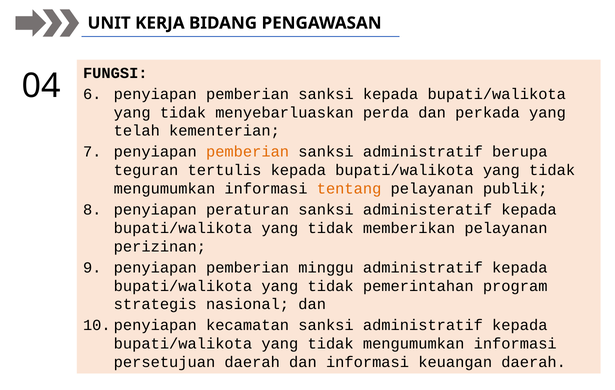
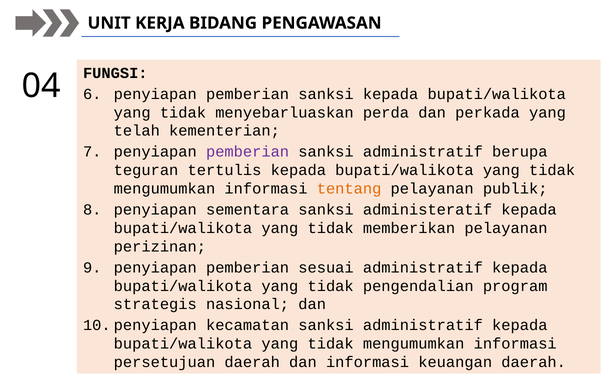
pemberian colour: orange -> purple (248, 152)
peraturan: peraturan -> sementara (248, 210)
minggu: minggu -> sesuai (326, 268)
pemerintahan: pemerintahan -> pengendalian (418, 286)
